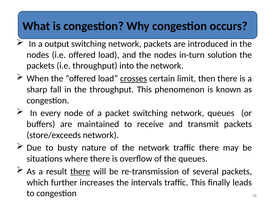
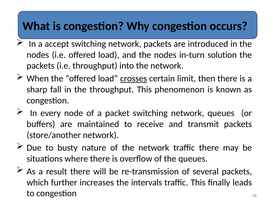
output: output -> accept (57, 44)
store/exceeds: store/exceeds -> store/another (54, 135)
there underline: present -> none (80, 171)
